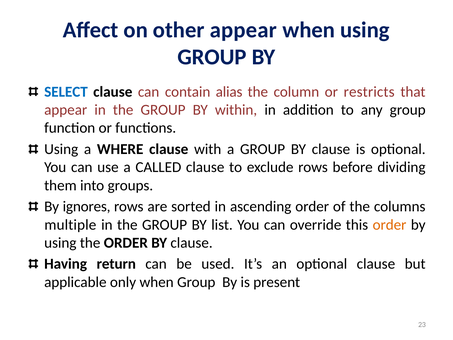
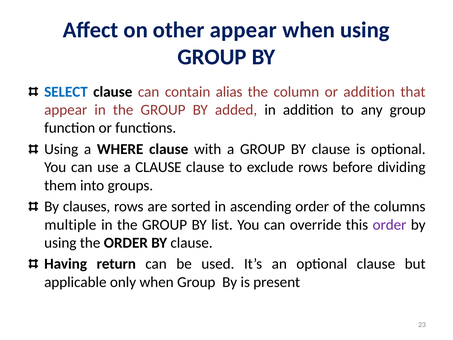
or restricts: restricts -> addition (369, 92)
within: within -> added (236, 110)
a CALLED: CALLED -> CLAUSE (158, 167)
ignores: ignores -> clauses (87, 206)
order colour: orange -> purple (390, 225)
